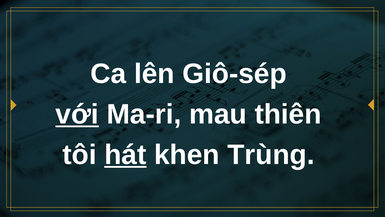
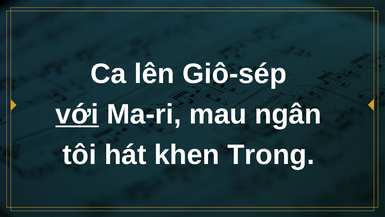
thiên: thiên -> ngân (288, 114)
hát underline: present -> none (125, 155)
Trùng: Trùng -> Trong (271, 155)
